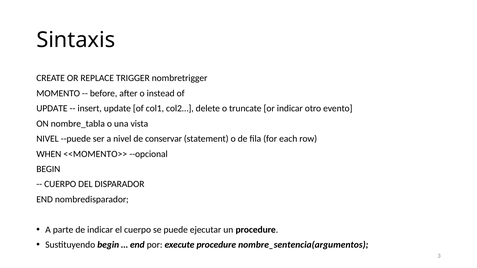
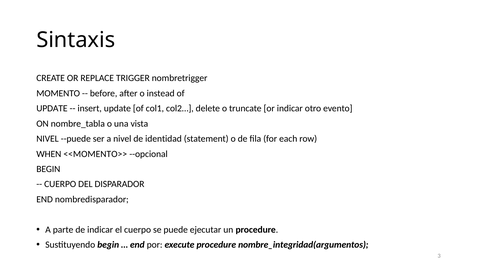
conservar: conservar -> identidad (163, 139)
nombre_sentencia(argumentos: nombre_sentencia(argumentos -> nombre_integridad(argumentos (303, 245)
